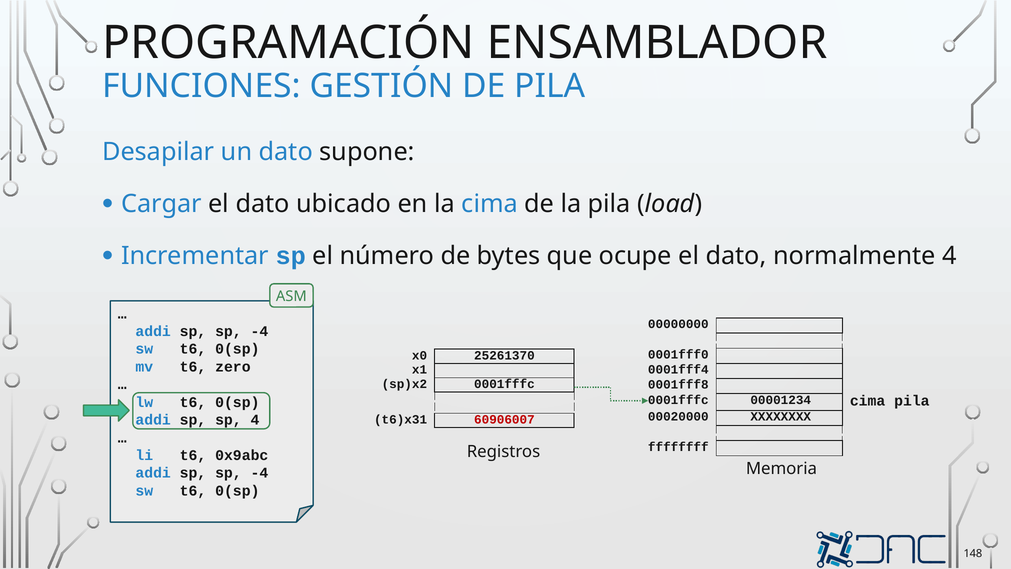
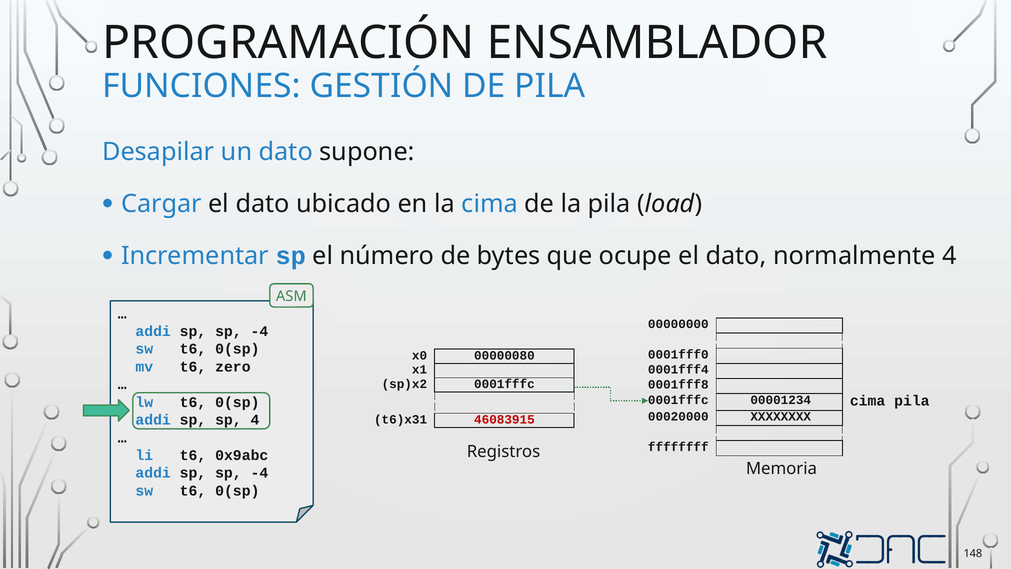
25261370: 25261370 -> 00000080 (504, 355)
60906007: 60906007 -> 46083915 (504, 419)
